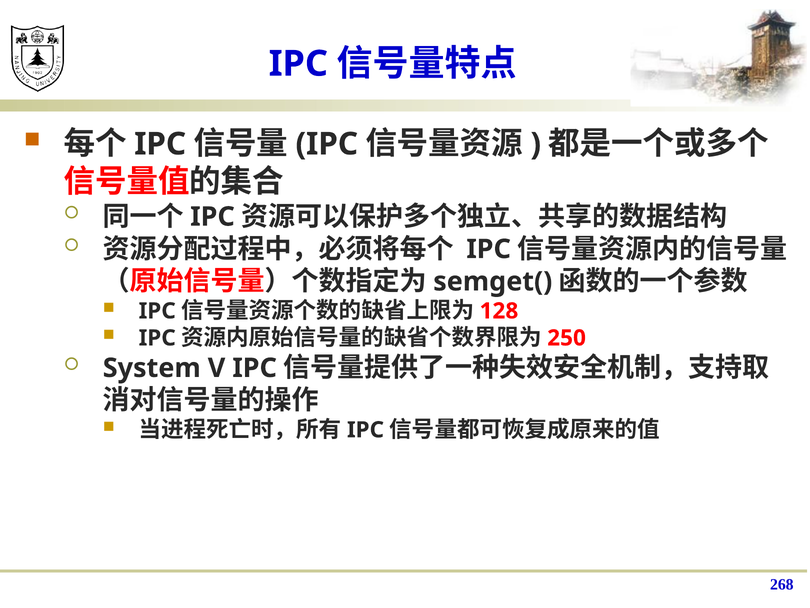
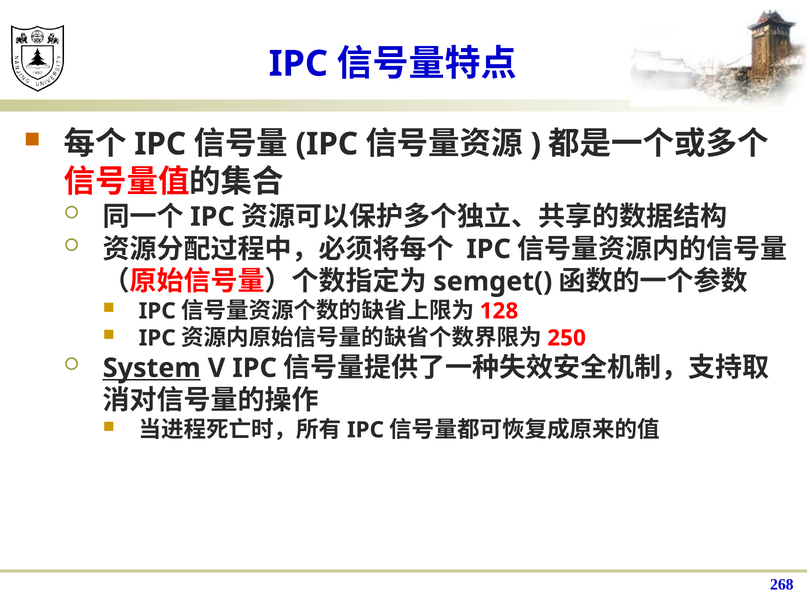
System underline: none -> present (152, 368)
